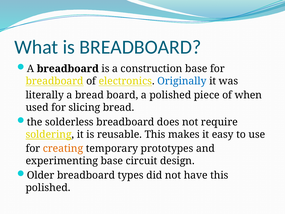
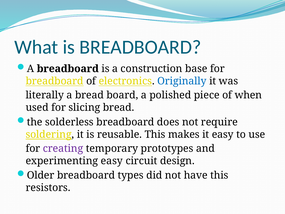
creating colour: orange -> purple (63, 148)
experimenting base: base -> easy (112, 161)
polished: polished -> resistors (48, 187)
